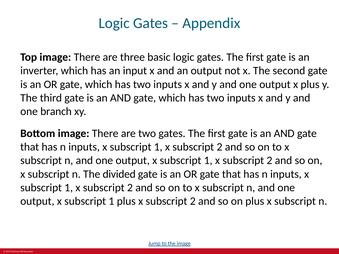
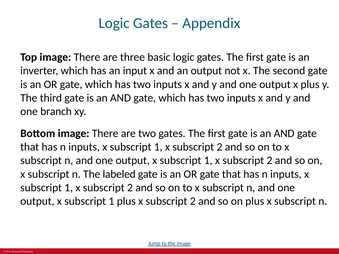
divided: divided -> labeled (119, 174)
